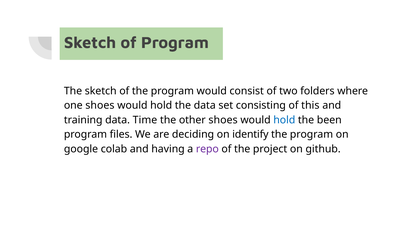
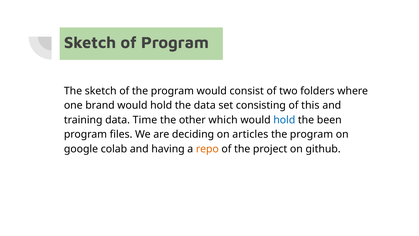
one shoes: shoes -> brand (100, 105)
other shoes: shoes -> which (223, 120)
identify: identify -> articles (250, 134)
repo colour: purple -> orange (207, 149)
